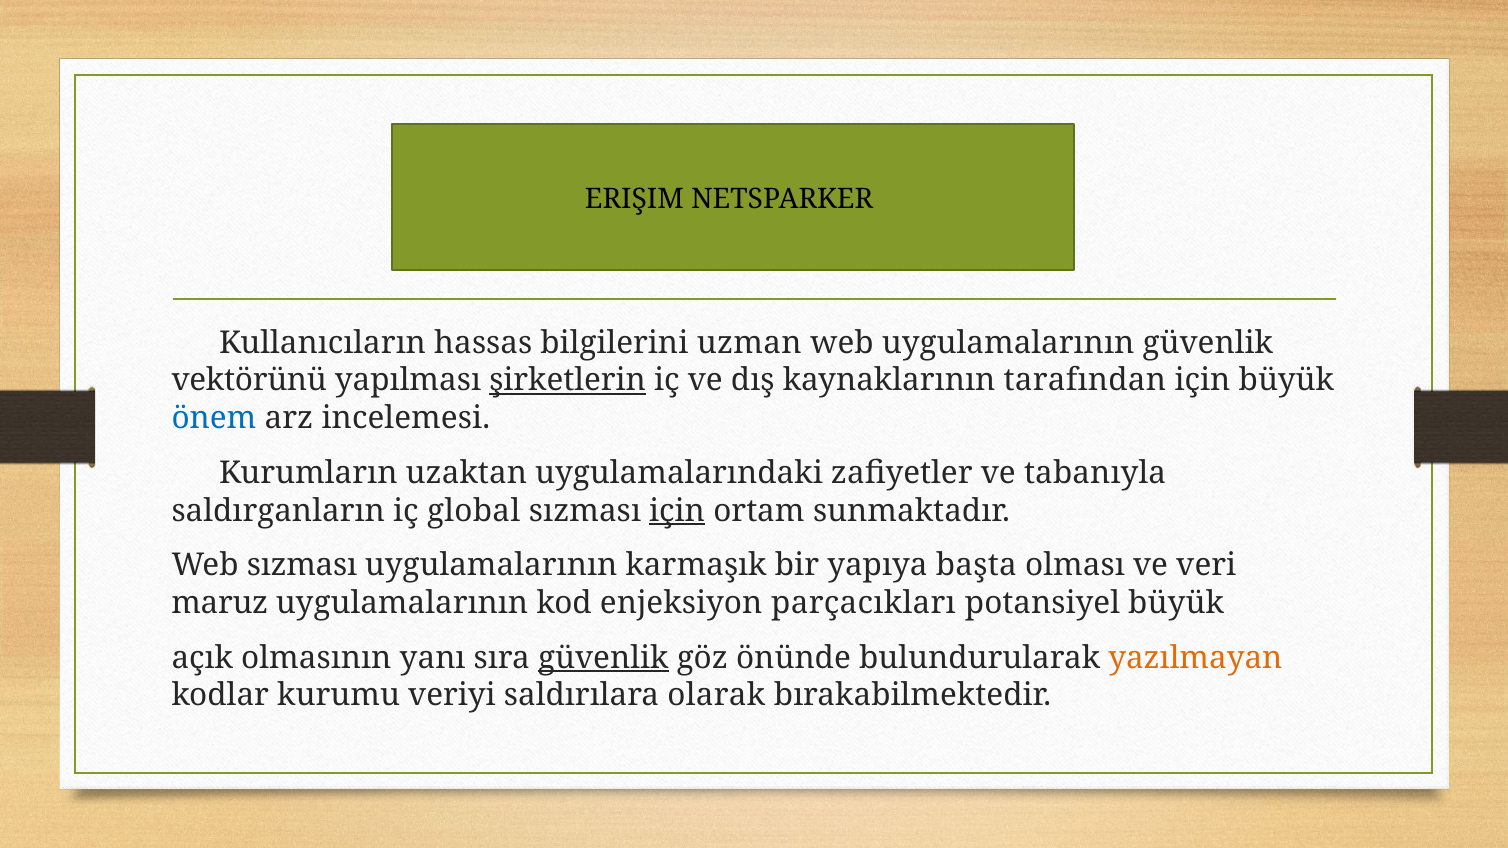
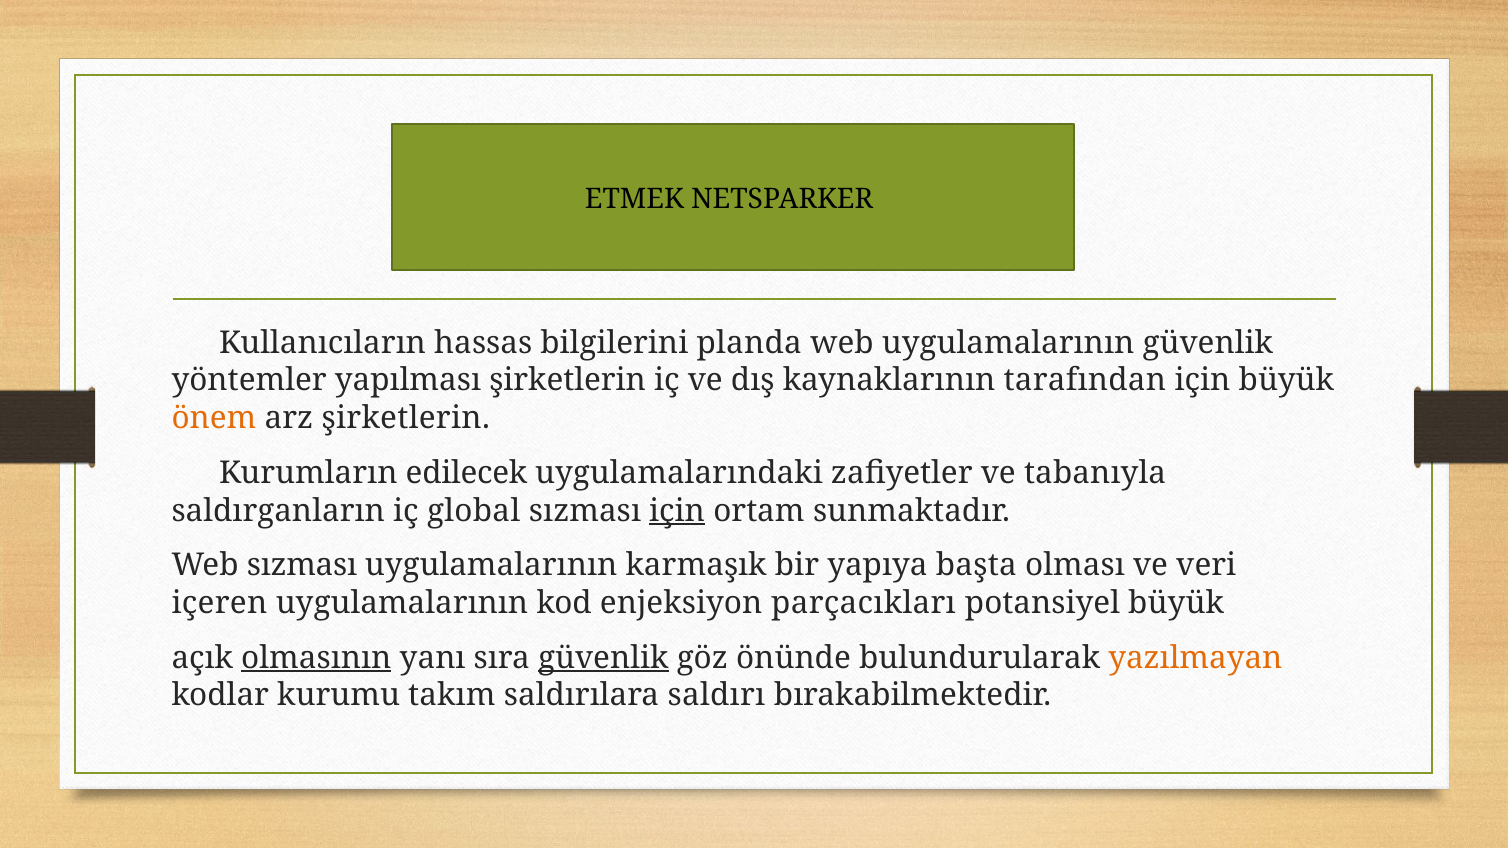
ERIŞIM: ERIŞIM -> ETMEK (634, 199)
uzman: uzman -> planda (749, 343)
vektörünü: vektörünü -> yöntemler (249, 381)
şirketlerin underline: present -> none (568, 381)
önem colour: blue -> orange (214, 418)
arz incelemesi: incelemesi -> şirketlerin (406, 418)
uzaktan: uzaktan -> edilecek (467, 473)
maruz: maruz -> içeren (219, 603)
olmasının underline: none -> present (316, 658)
veriyi: veriyi -> takım (452, 696)
olarak: olarak -> saldırı (716, 696)
